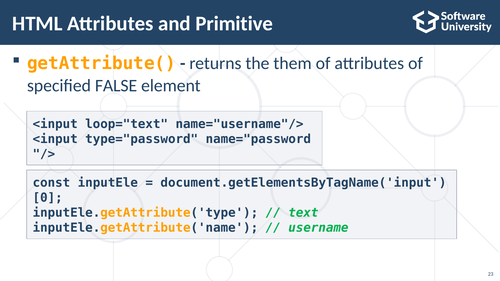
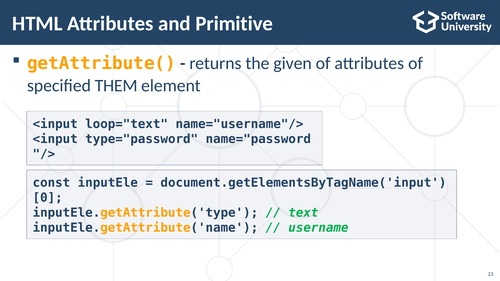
them: them -> given (293, 63)
FALSE: FALSE -> THEM (116, 86)
